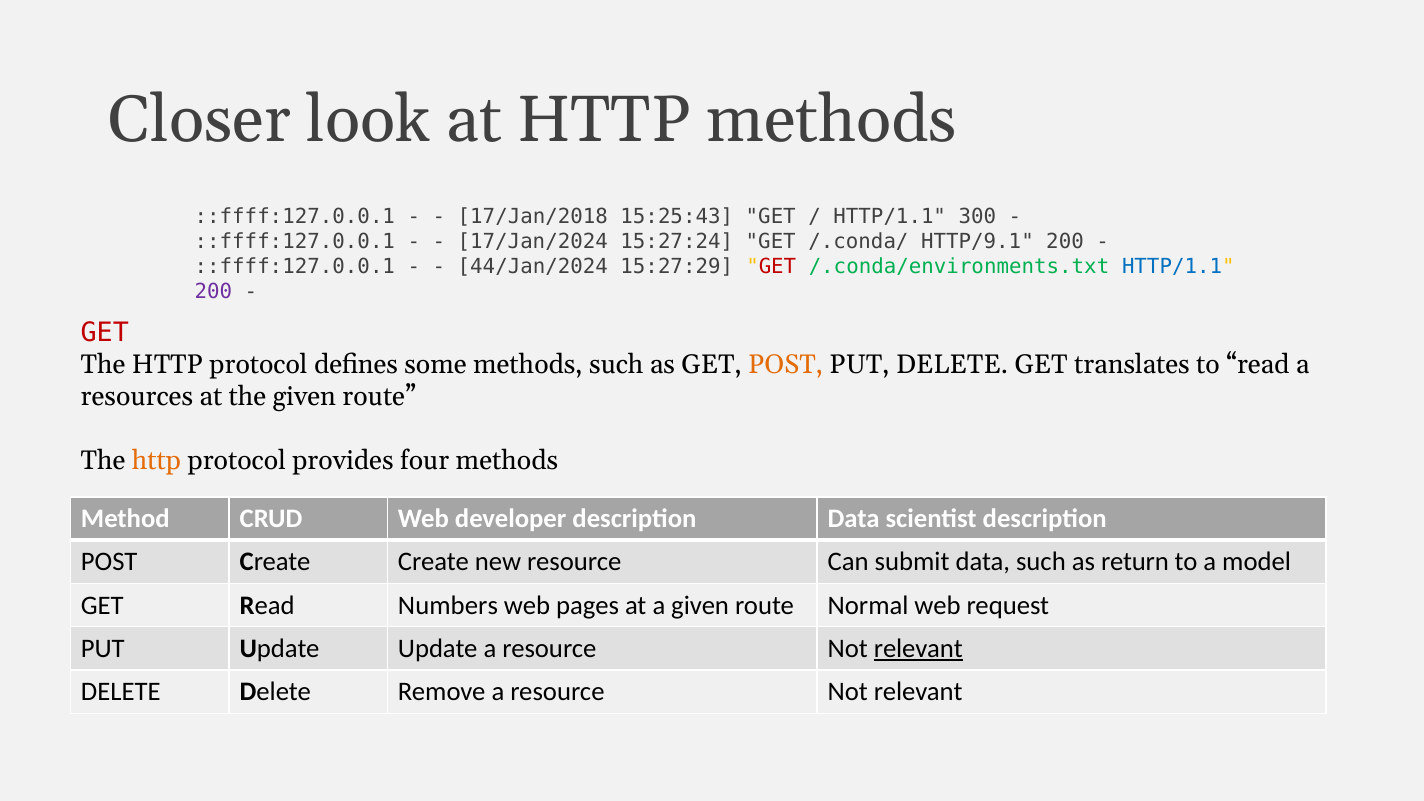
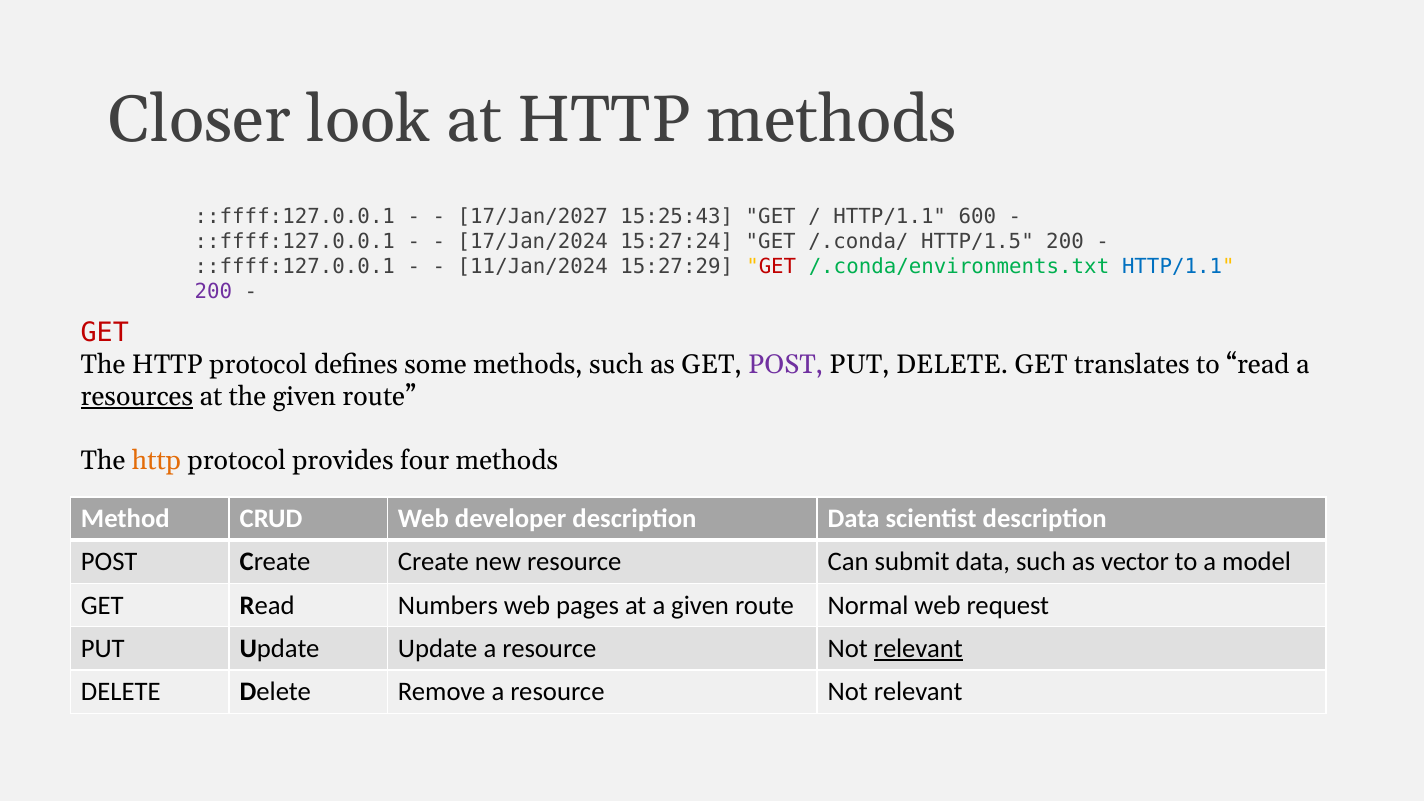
17/Jan/2018: 17/Jan/2018 -> 17/Jan/2027 (533, 217)
300: 300 -> 600 (977, 217)
HTTP/9.1: HTTP/9.1 -> HTTP/1.5 (977, 242)
44/Jan/2024: 44/Jan/2024 -> 11/Jan/2024 (533, 266)
POST colour: orange -> purple (786, 365)
resources underline: none -> present (137, 397)
return: return -> vector (1135, 562)
